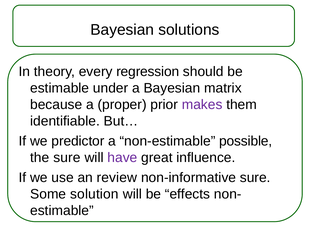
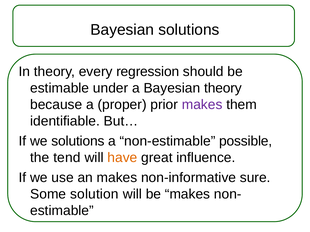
Bayesian matrix: matrix -> theory (223, 88)
we predictor: predictor -> solutions (78, 141)
the sure: sure -> tend (67, 158)
have colour: purple -> orange (122, 158)
an review: review -> makes (117, 178)
be effects: effects -> makes (187, 194)
